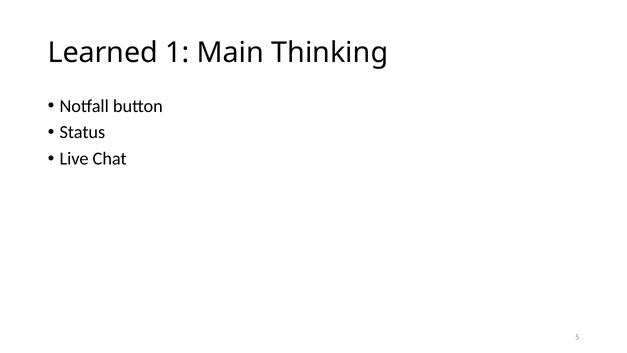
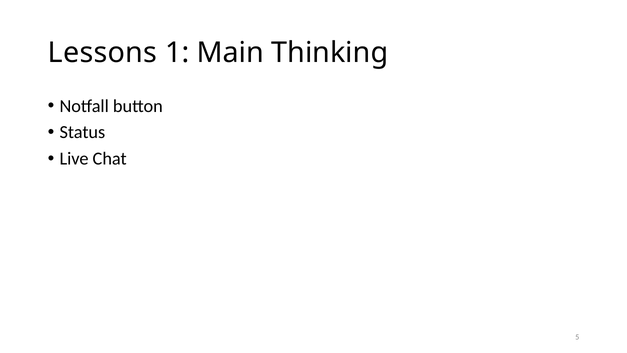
Learned: Learned -> Lessons (103, 53)
